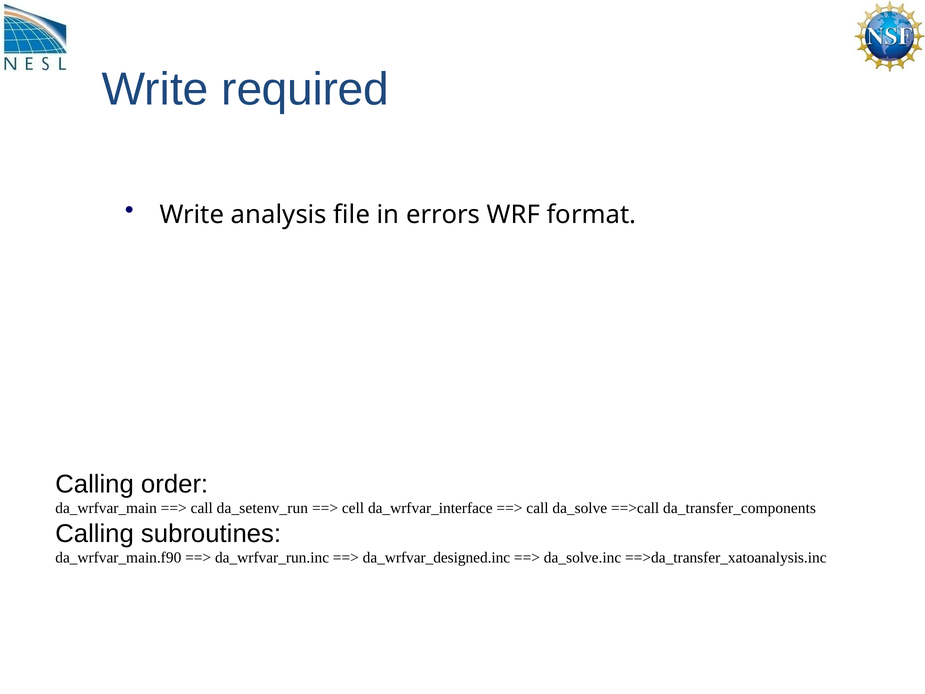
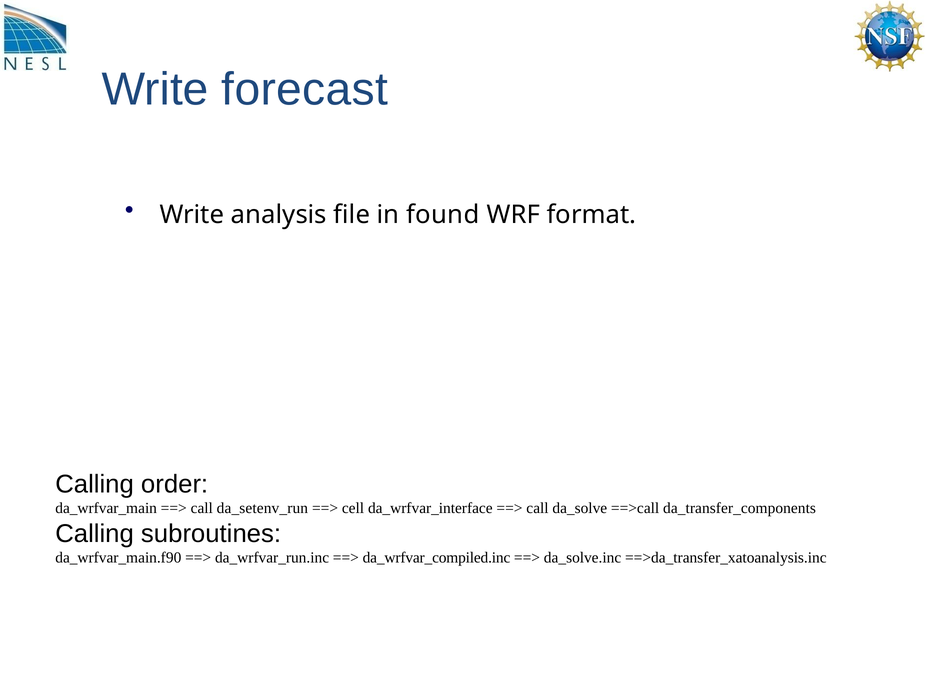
required: required -> forecast (305, 90)
errors: errors -> found (443, 215)
da_wrfvar_designed.inc: da_wrfvar_designed.inc -> da_wrfvar_compiled.inc (437, 558)
